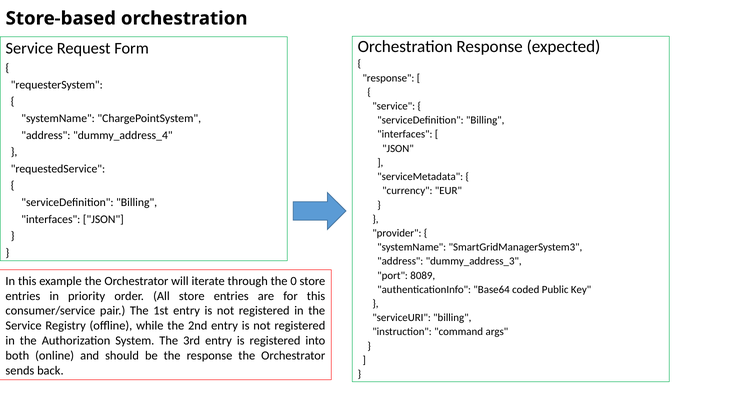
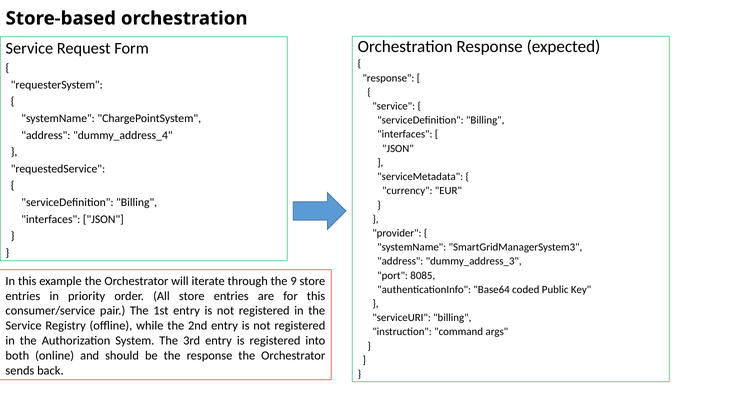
8089: 8089 -> 8085 (423, 276)
0: 0 -> 9 (294, 281)
